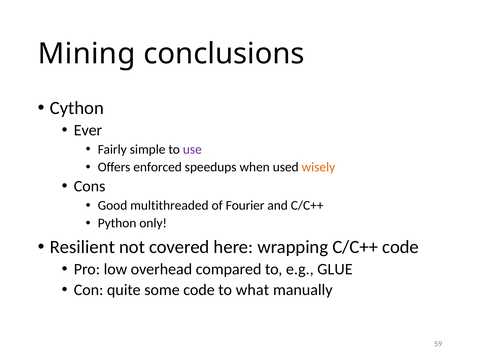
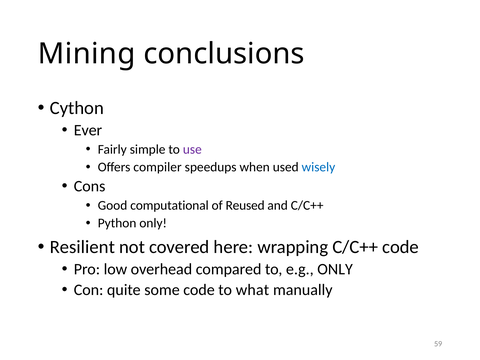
enforced: enforced -> compiler (158, 167)
wisely colour: orange -> blue (318, 167)
multithreaded: multithreaded -> computational (169, 206)
Fourier: Fourier -> Reused (245, 206)
e.g GLUE: GLUE -> ONLY (335, 269)
